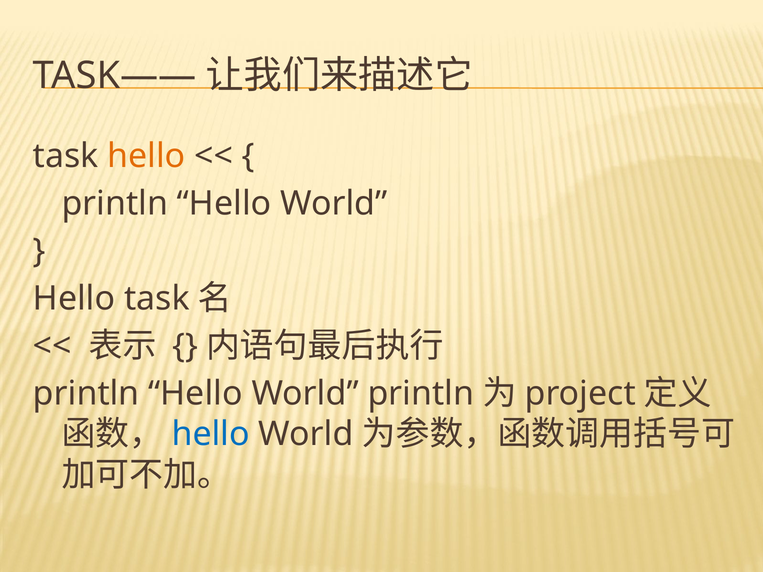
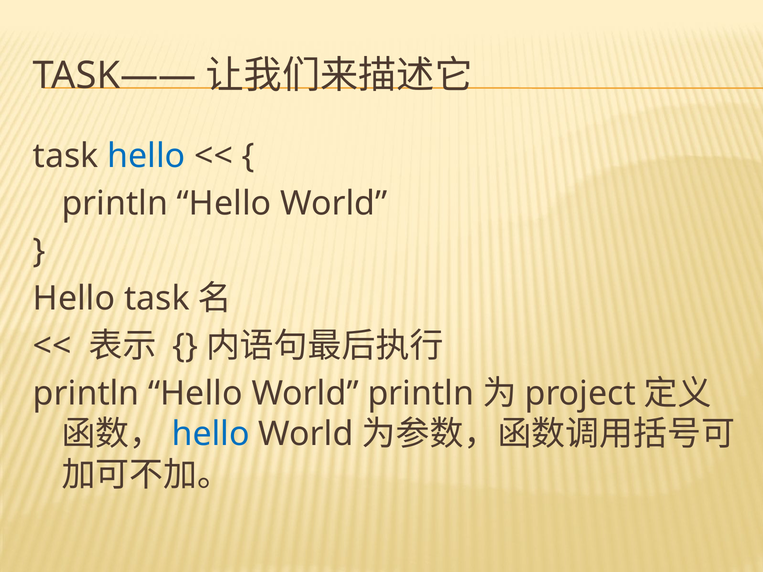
hello colour: orange -> blue (146, 156)
